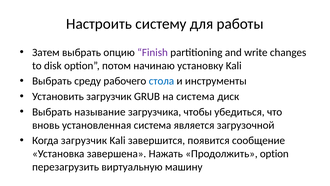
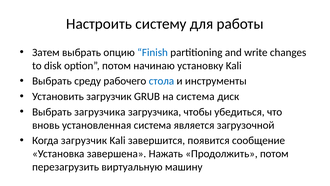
Finish colour: purple -> blue (153, 52)
Выбрать называние: называние -> загрузчика (100, 112)
Продолжить option: option -> потом (274, 154)
